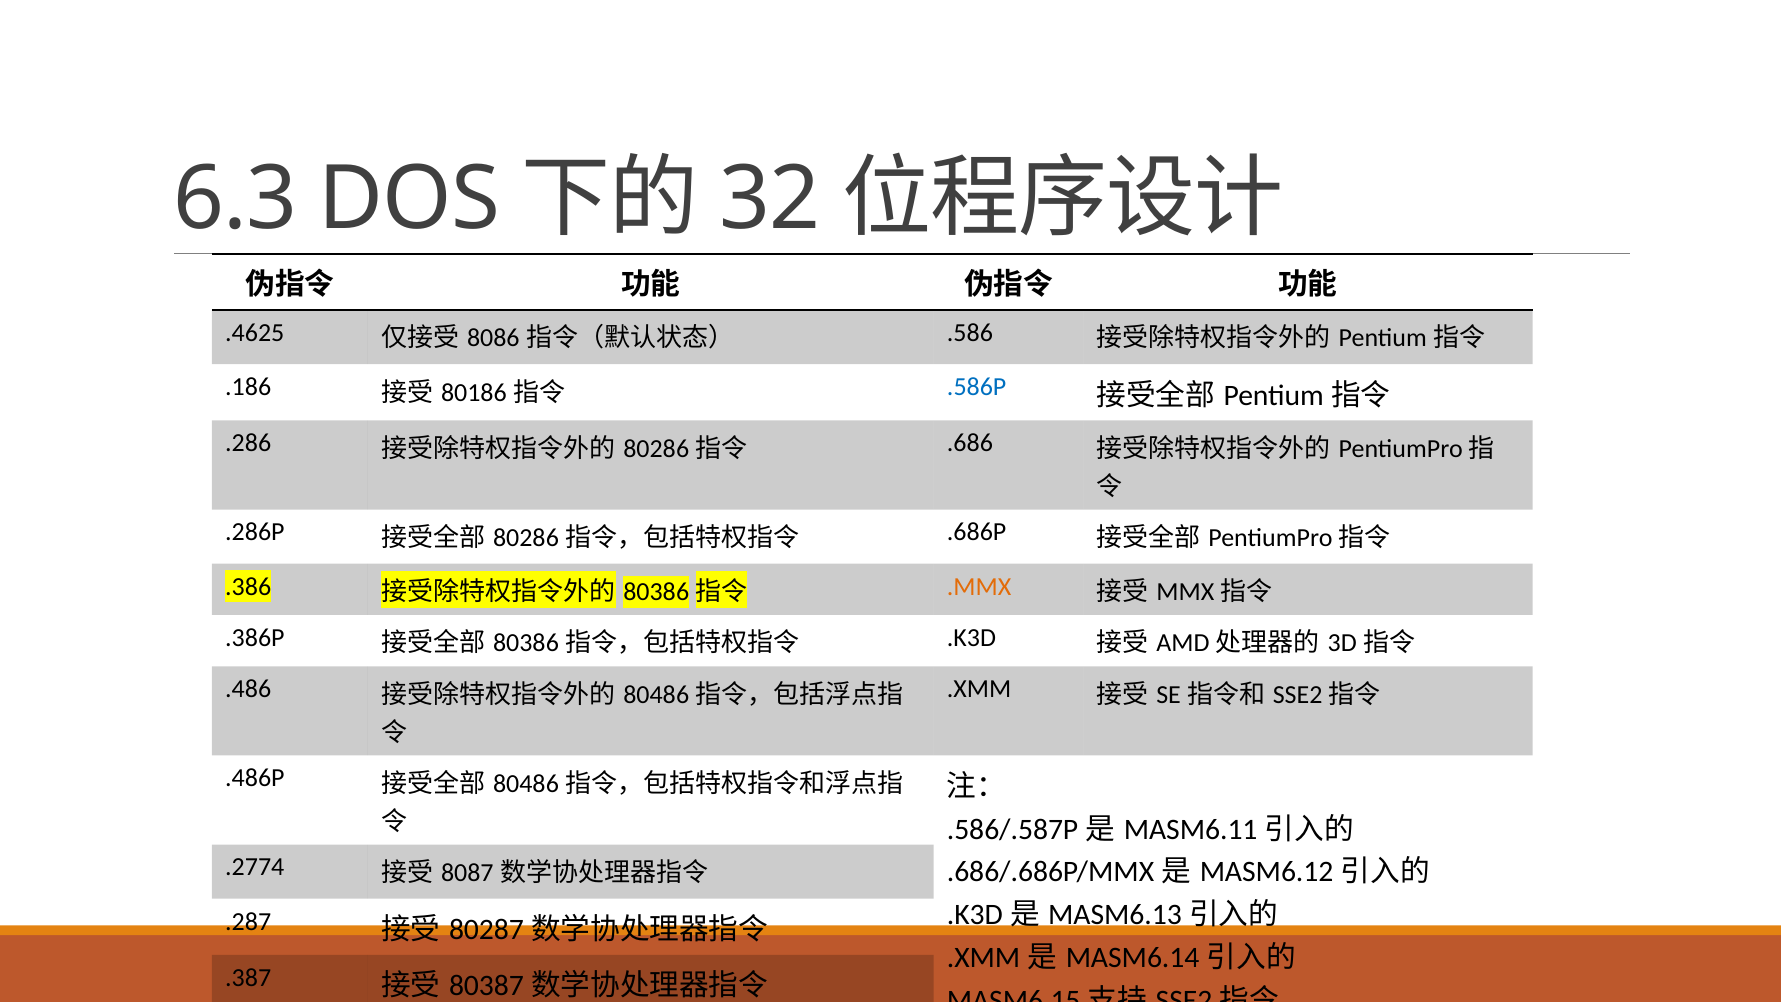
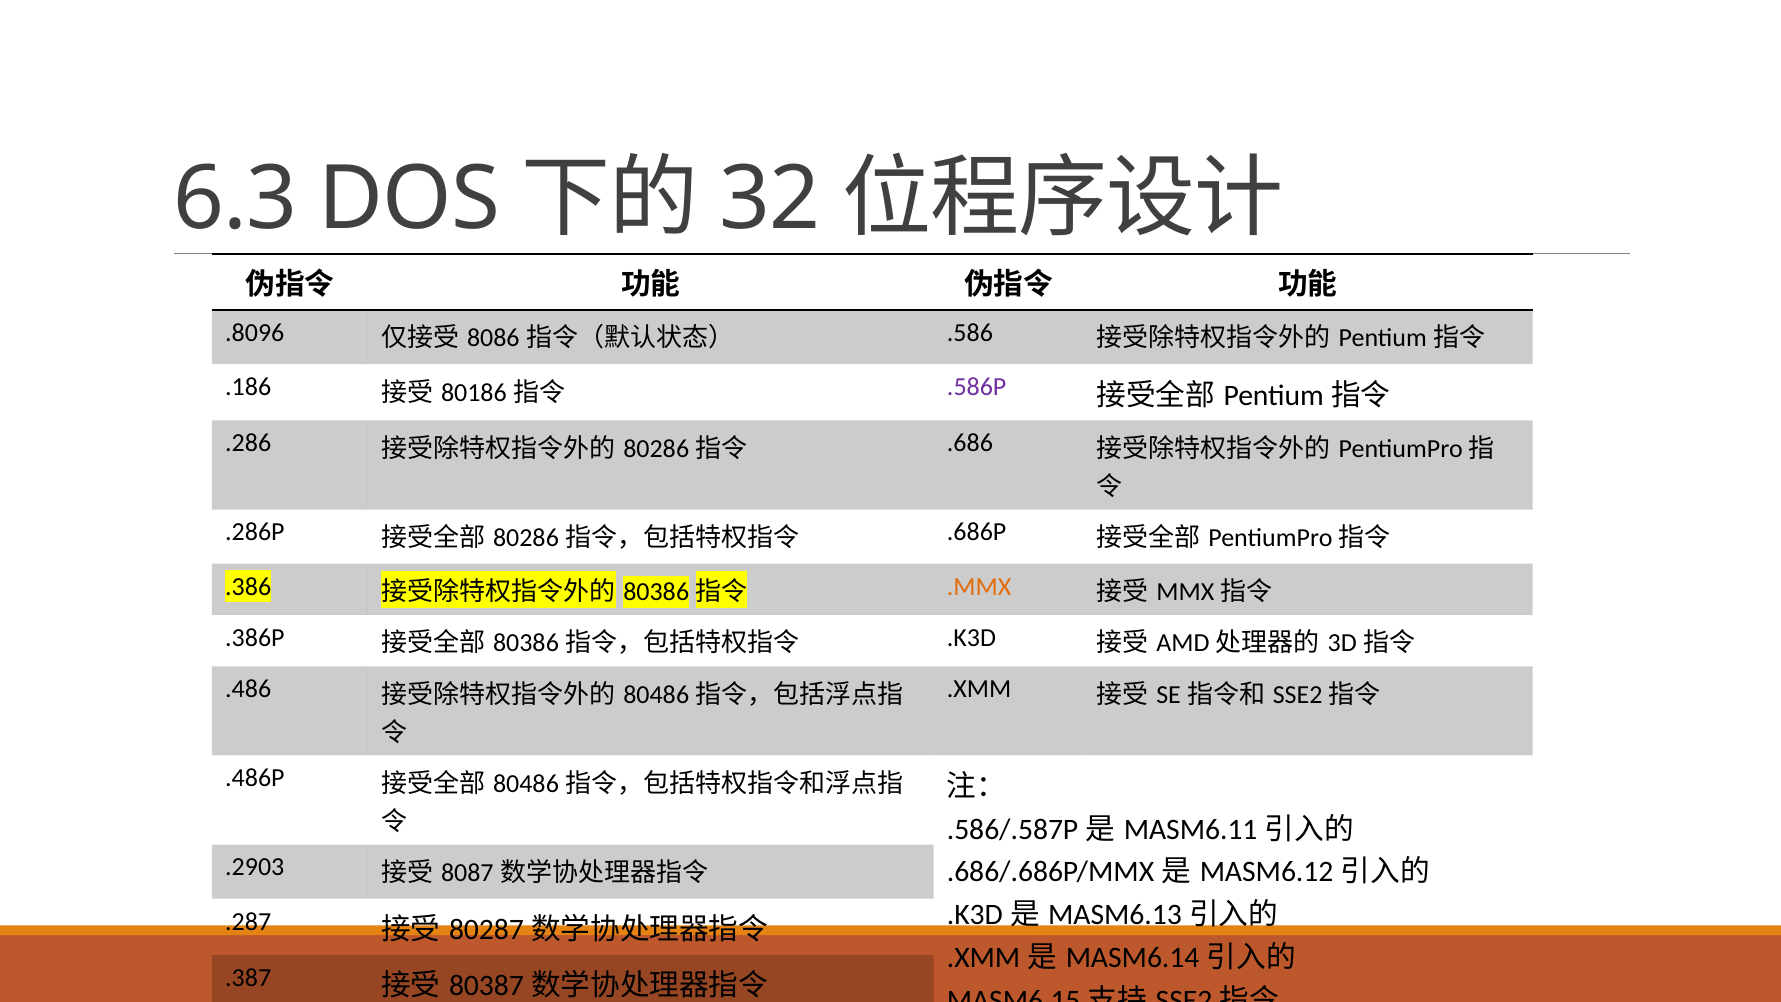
.4625: .4625 -> .8096 (255, 333)
.586P colour: blue -> purple (977, 387)
.2774: .2774 -> .2903 (255, 867)
